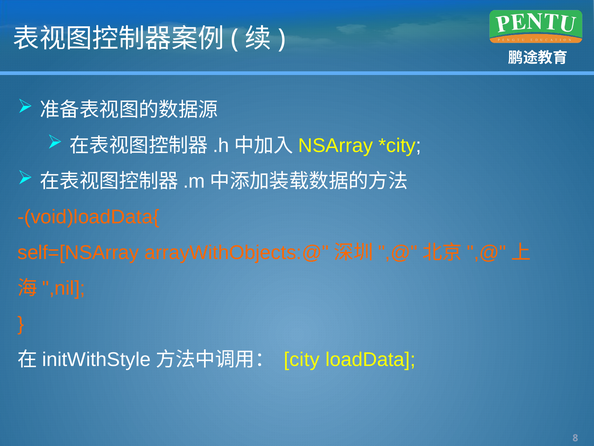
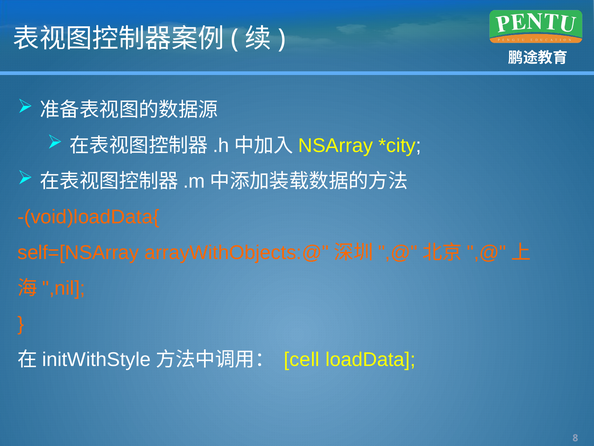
city: city -> cell (302, 359)
